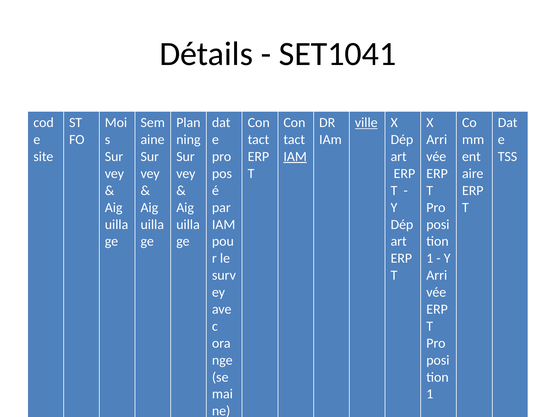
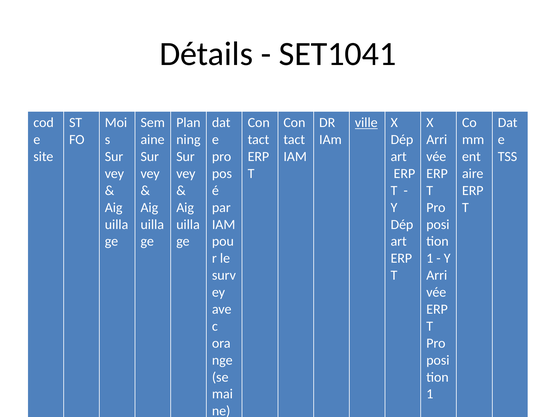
IAM underline: present -> none (295, 157)
